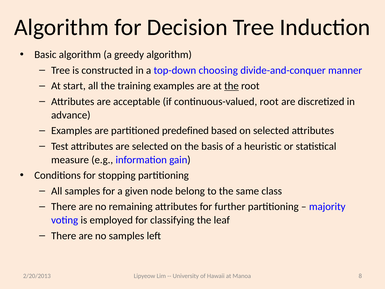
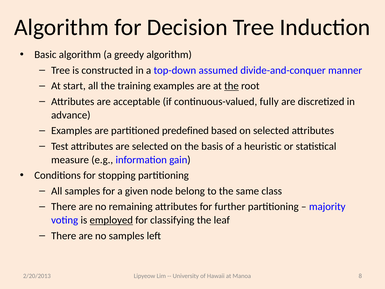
choosing: choosing -> assumed (218, 70)
continuous-valued root: root -> fully (269, 101)
employed underline: none -> present (111, 220)
